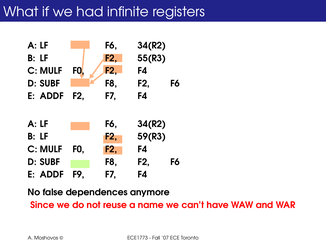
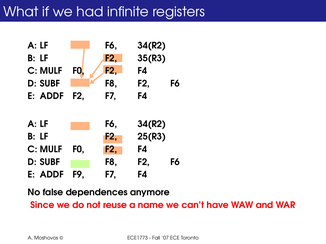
55(R3: 55(R3 -> 35(R3 (152, 58)
59(R3: 59(R3 -> 25(R3 (152, 137)
